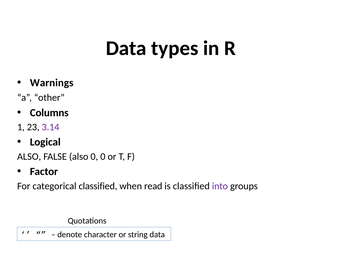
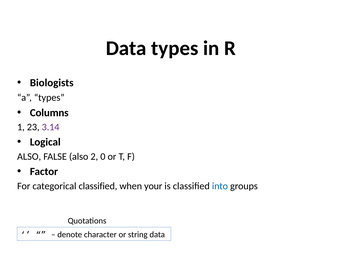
Warnings: Warnings -> Biologists (52, 83)
a other: other -> types (49, 98)
also 0: 0 -> 2 (94, 157)
read: read -> your (153, 186)
into colour: purple -> blue (220, 186)
